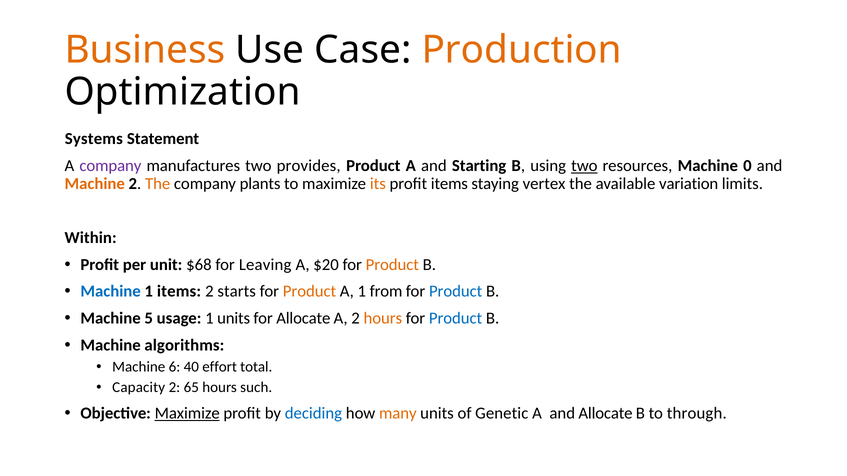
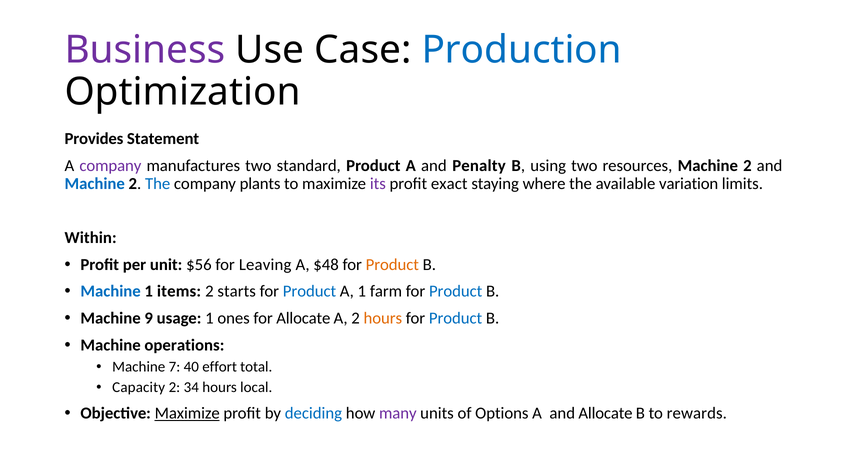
Business colour: orange -> purple (145, 50)
Production colour: orange -> blue (522, 50)
Systems: Systems -> Provides (94, 139)
provides: provides -> standard (309, 166)
Starting: Starting -> Penalty (479, 166)
two underline: present -> none (584, 166)
resources Machine 0: 0 -> 2 (747, 166)
Machine colour: orange -> blue (95, 184)
The colour: orange -> blue (158, 184)
its colour: orange -> purple (378, 184)
profit items: items -> exact (449, 184)
vertex: vertex -> where (544, 184)
$68: $68 -> $56 (199, 265)
$20: $20 -> $48 (326, 265)
Product colour: orange -> blue (310, 292)
from: from -> farm (386, 292)
5: 5 -> 9 (149, 319)
1 units: units -> ones (234, 319)
algorithms: algorithms -> operations (184, 346)
6: 6 -> 7 (174, 367)
65: 65 -> 34 (191, 388)
such: such -> local (256, 388)
many colour: orange -> purple (398, 414)
Genetic: Genetic -> Options (502, 414)
through: through -> rewards (697, 414)
